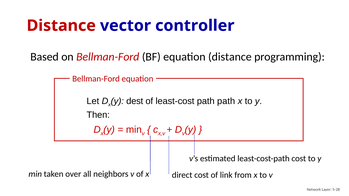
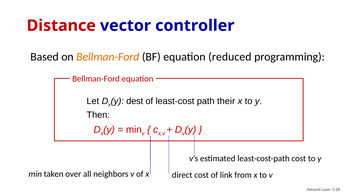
Bellman-Ford colour: red -> orange (108, 57)
equation distance: distance -> reduced (230, 57)
path path: path -> their (226, 101)
